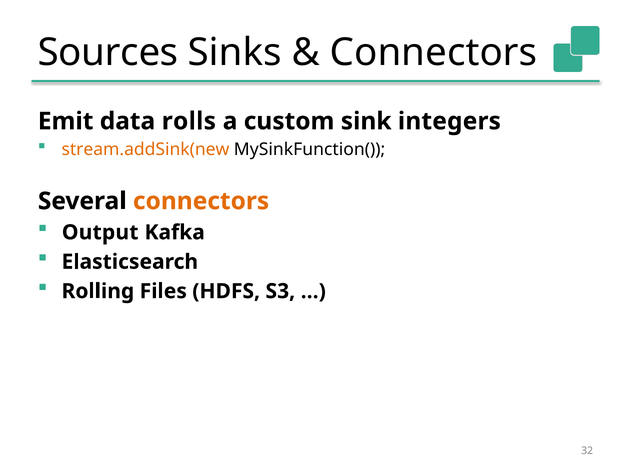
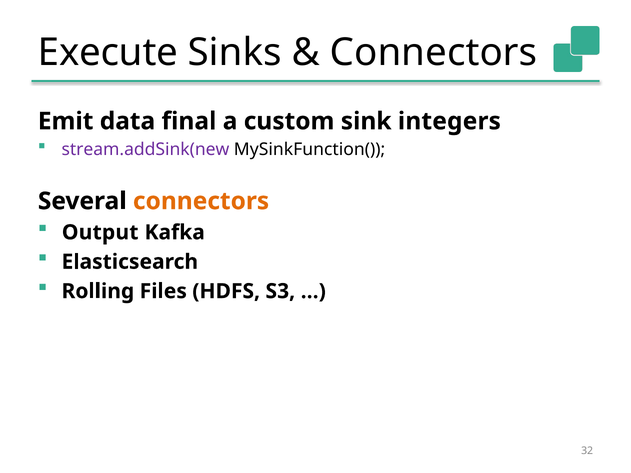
Sources: Sources -> Execute (108, 53)
rolls: rolls -> final (189, 121)
stream.addSink(new colour: orange -> purple (145, 150)
